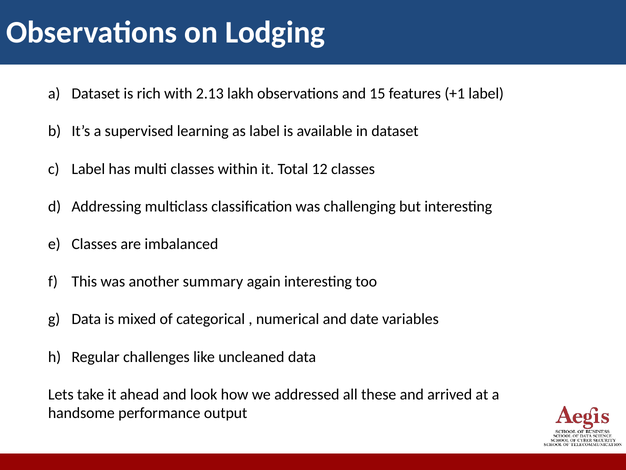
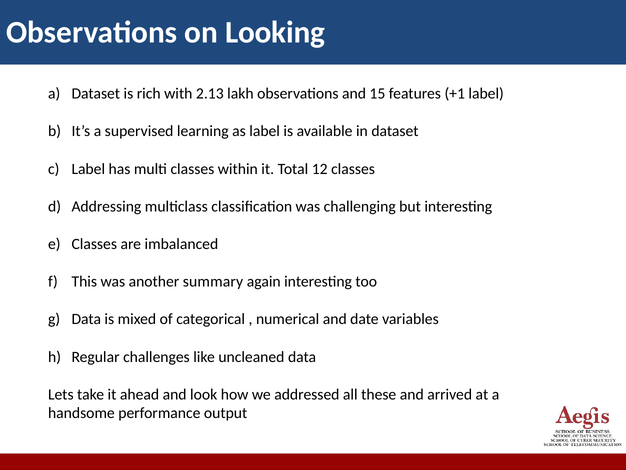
on Lodging: Lodging -> Looking (275, 32)
